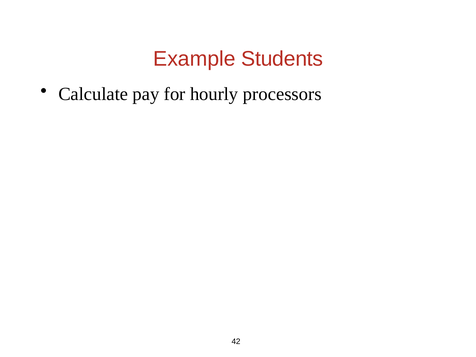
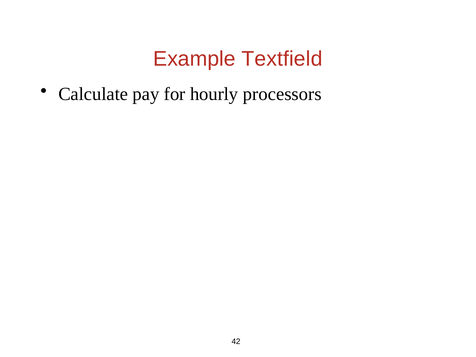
Students: Students -> Textfield (282, 59)
